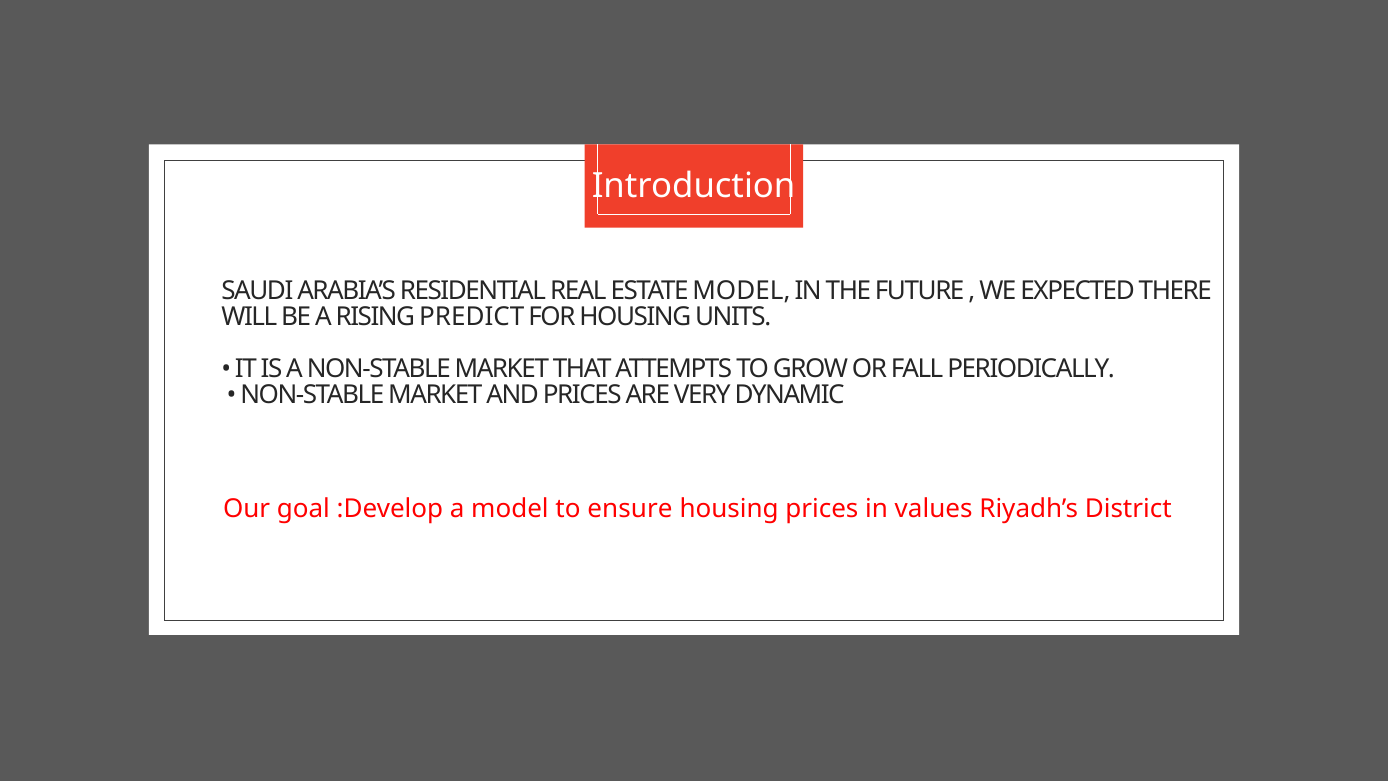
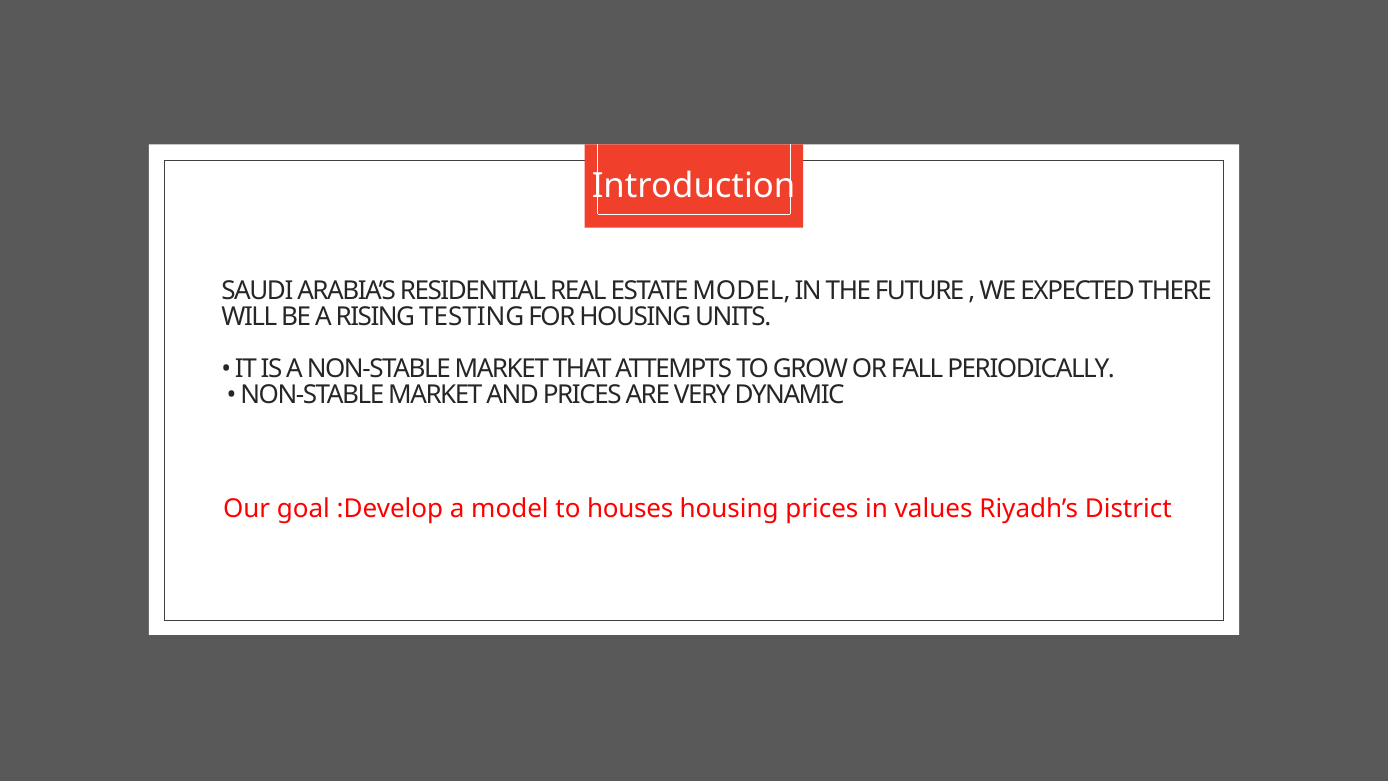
PREDICT: PREDICT -> TESTING (472, 317)
ensure: ensure -> houses (630, 509)
